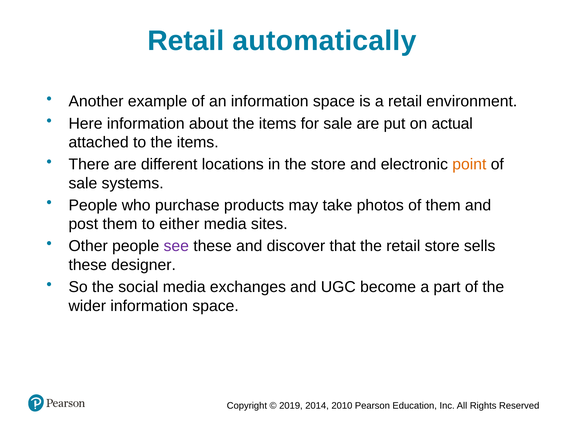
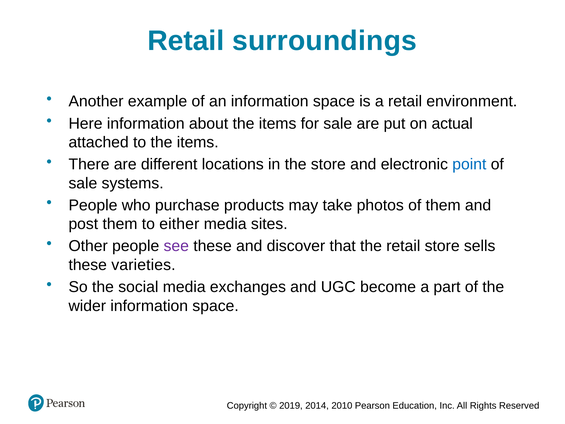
automatically: automatically -> surroundings (325, 41)
point colour: orange -> blue (469, 164)
designer: designer -> varieties (143, 265)
